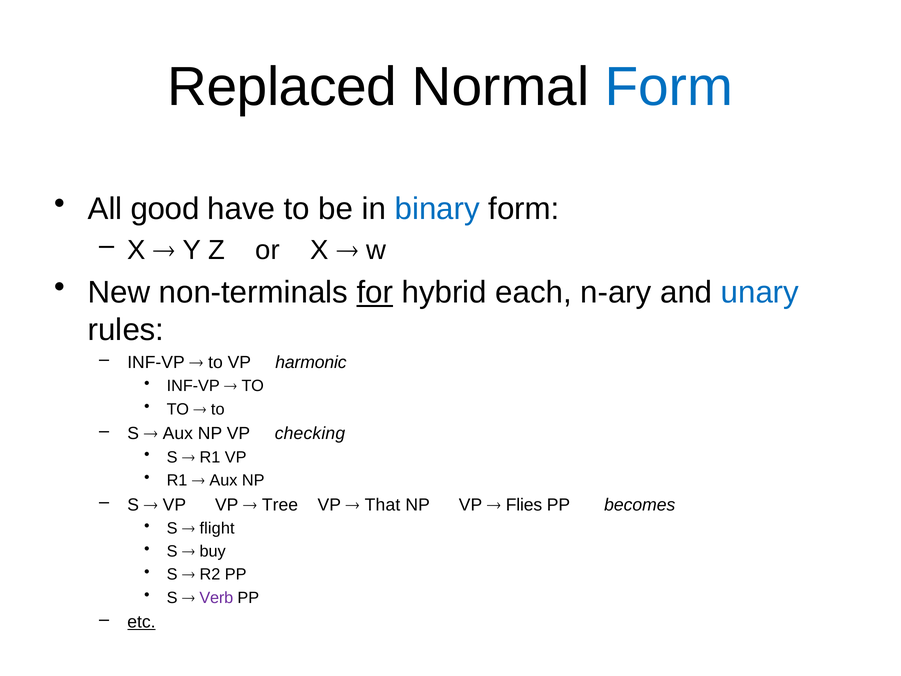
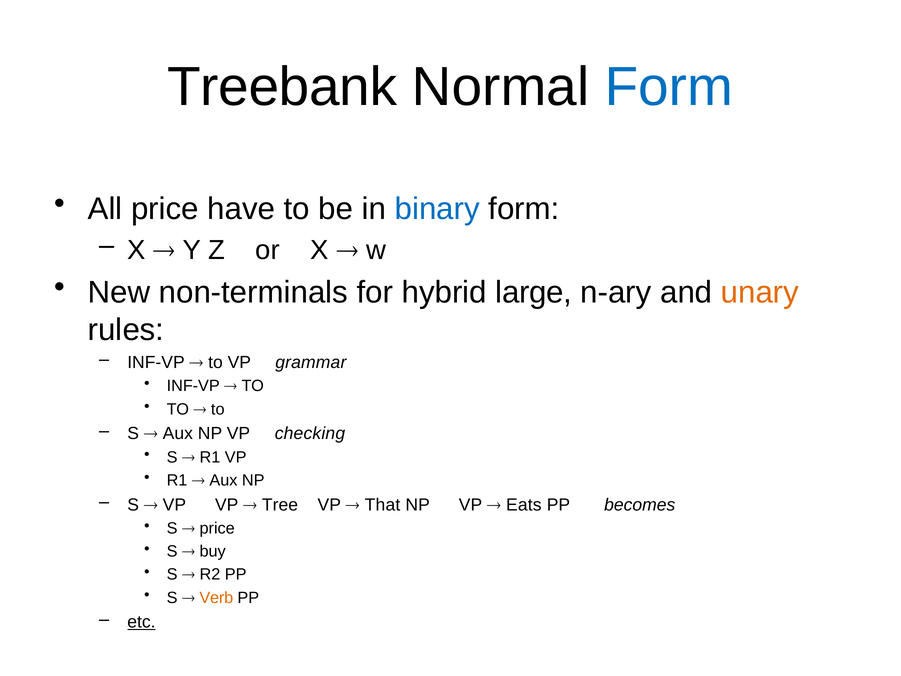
Replaced: Replaced -> Treebank (282, 87)
All good: good -> price (165, 209)
for underline: present -> none (375, 292)
each: each -> large (534, 292)
unary colour: blue -> orange (760, 292)
harmonic: harmonic -> grammar (311, 362)
Flies: Flies -> Eats (524, 505)
flight: flight -> price (217, 528)
Verb colour: purple -> orange (216, 597)
